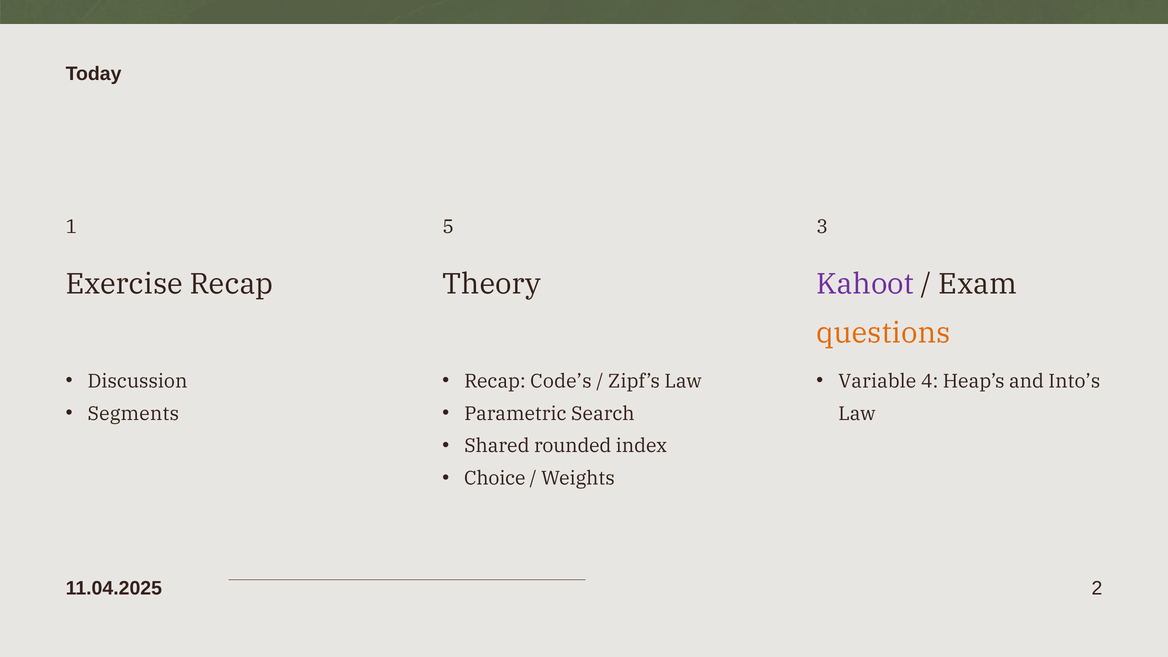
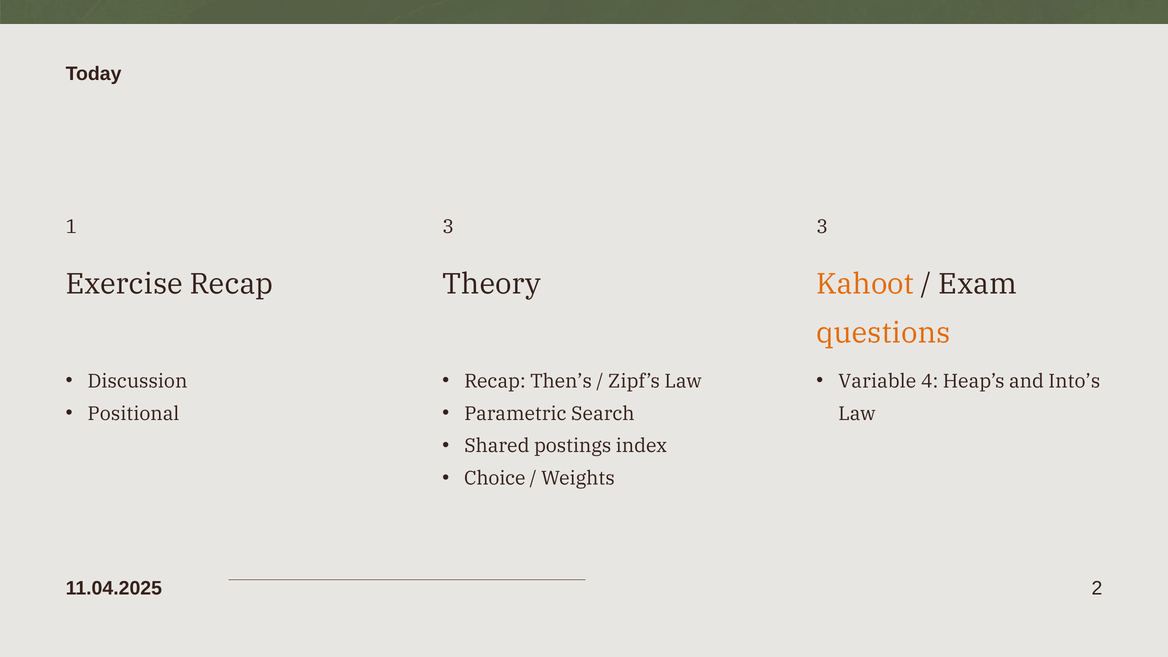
1 5: 5 -> 3 (448, 227)
Kahoot colour: purple -> orange (865, 284)
Code’s: Code’s -> Then’s (561, 381)
Segments: Segments -> Positional (133, 414)
rounded: rounded -> postings (573, 446)
